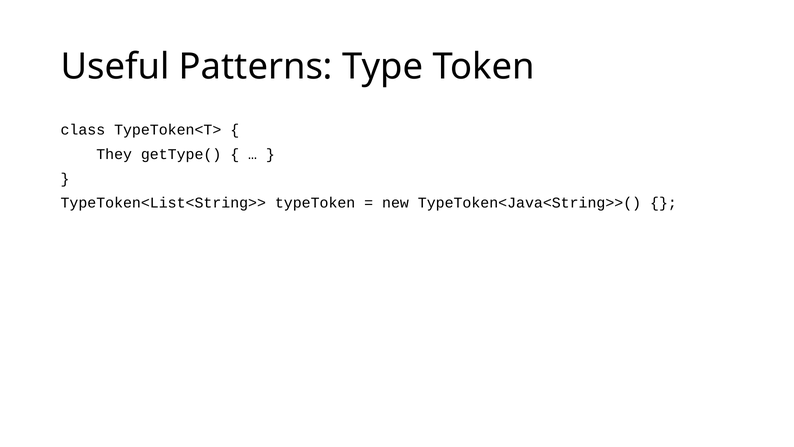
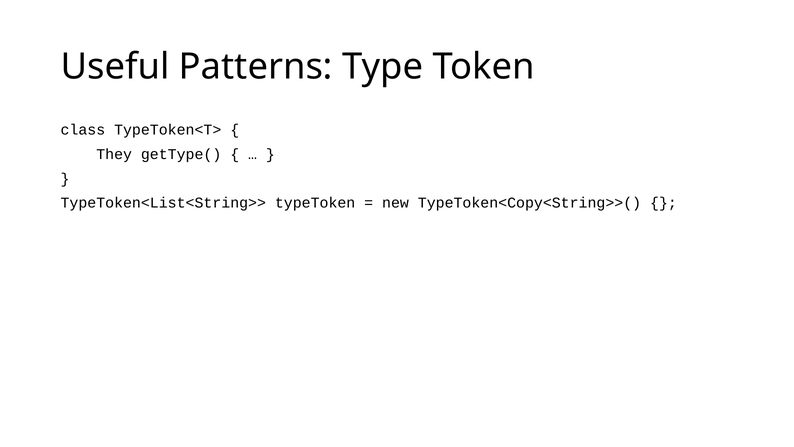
TypeToken<Java<String>>(: TypeToken<Java<String>>( -> TypeToken<Copy<String>>( (529, 203)
